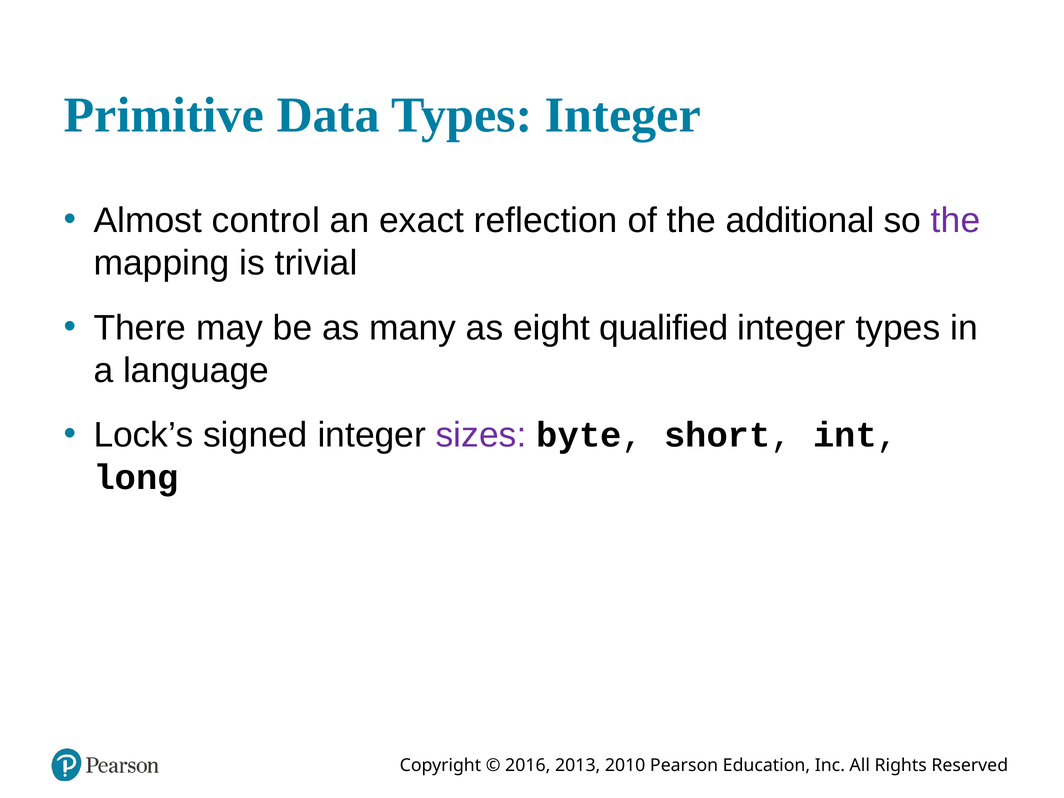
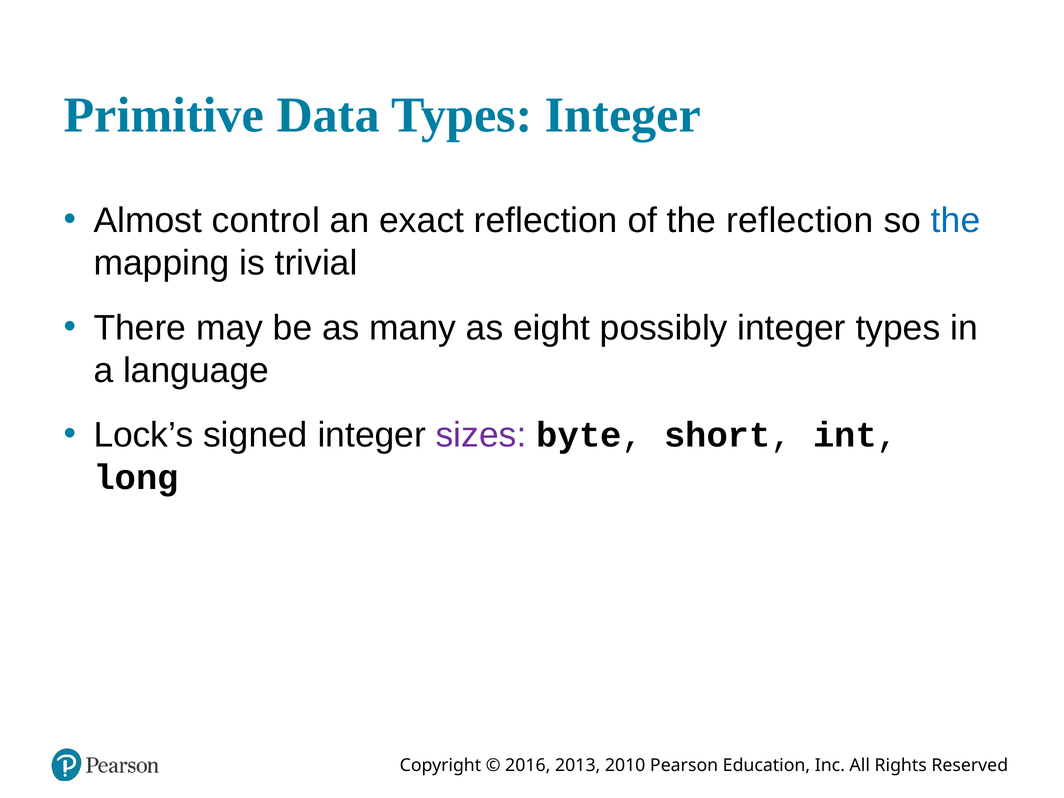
the additional: additional -> reflection (800, 221)
the colour: purple -> blue (956, 221)
qualified: qualified -> possibly (664, 328)
